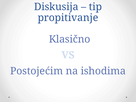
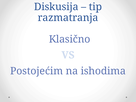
propitivanje: propitivanje -> razmatranja (68, 18)
